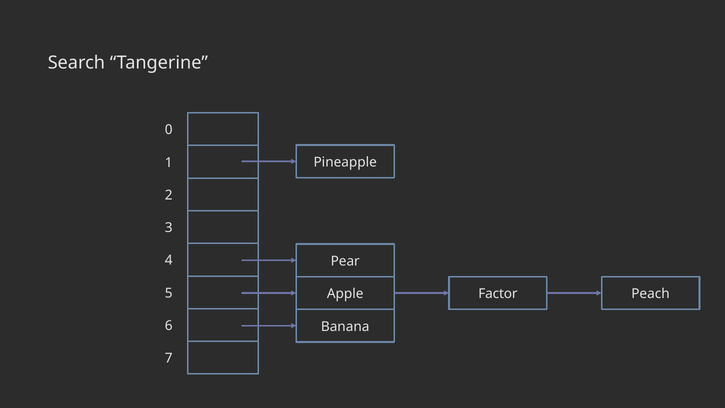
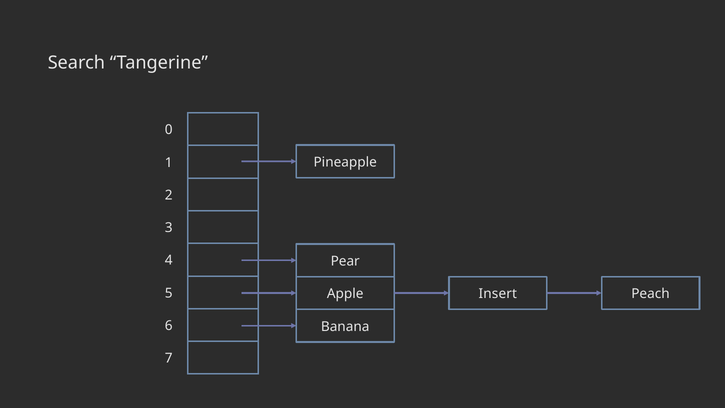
Factor: Factor -> Insert (498, 294)
